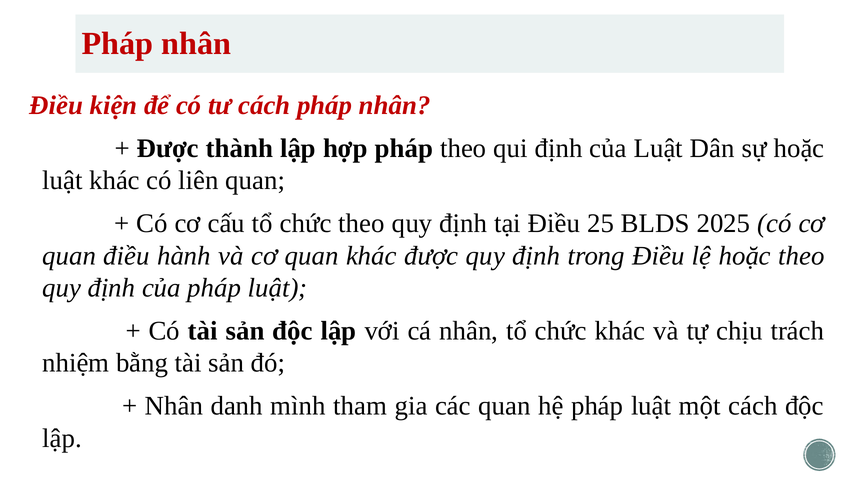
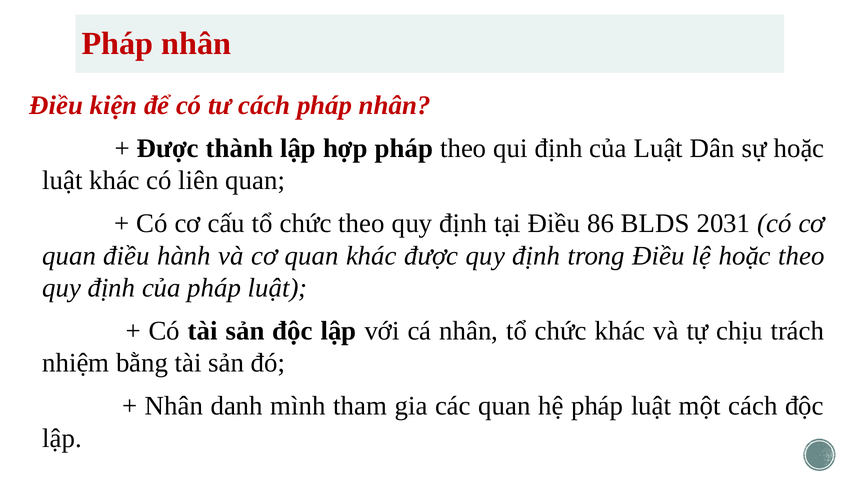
25: 25 -> 86 (601, 224)
2025: 2025 -> 2031 (723, 224)
